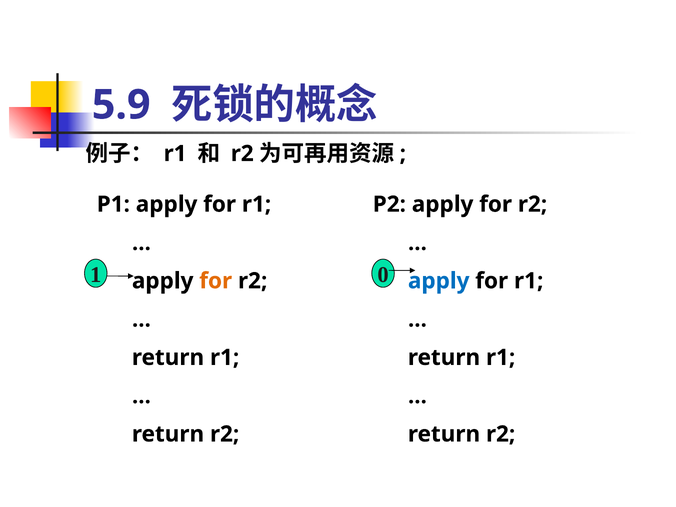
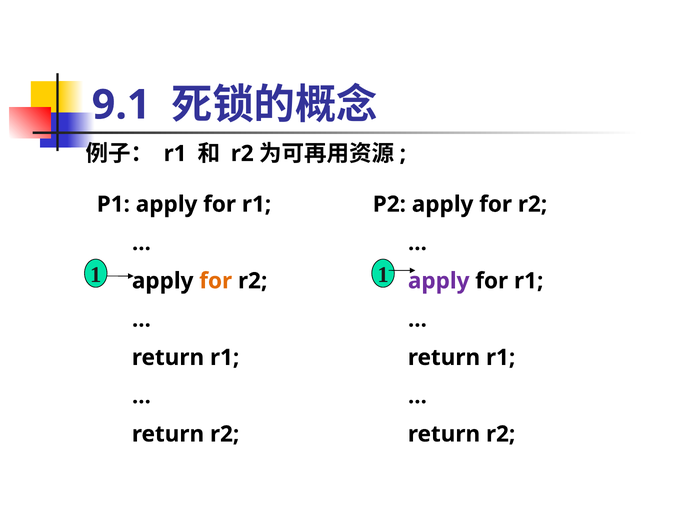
5.9: 5.9 -> 9.1 (121, 105)
1 0: 0 -> 1 (383, 275)
apply colour: blue -> purple (439, 281)
